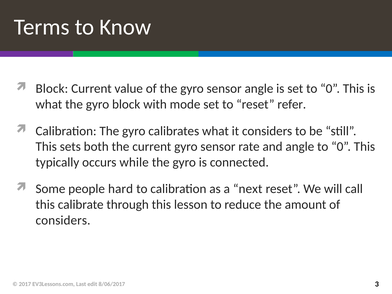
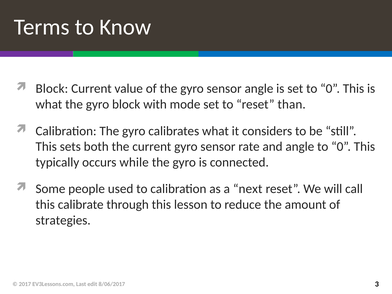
refer: refer -> than (292, 104)
hard: hard -> used (121, 189)
considers: considers -> strategies (63, 220)
